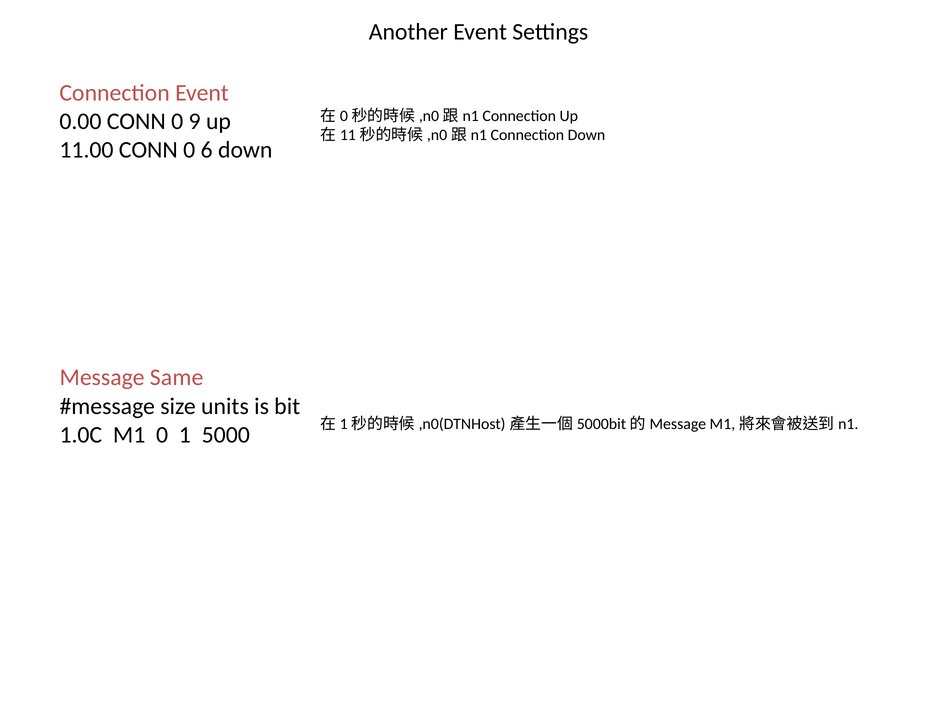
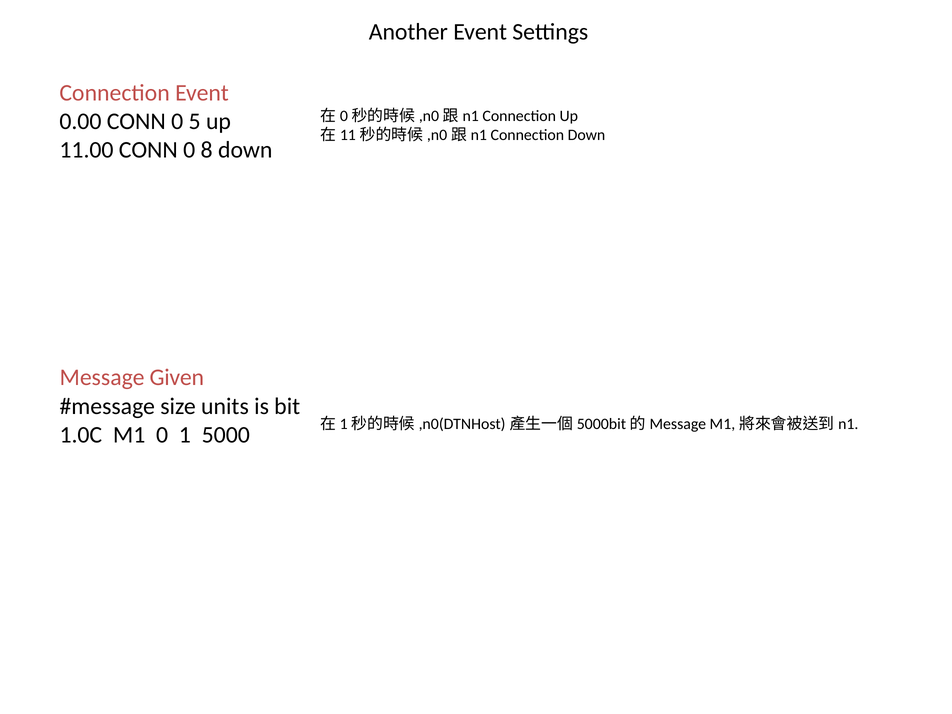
9: 9 -> 5 (195, 121)
6: 6 -> 8 (207, 150)
Same: Same -> Given (177, 378)
